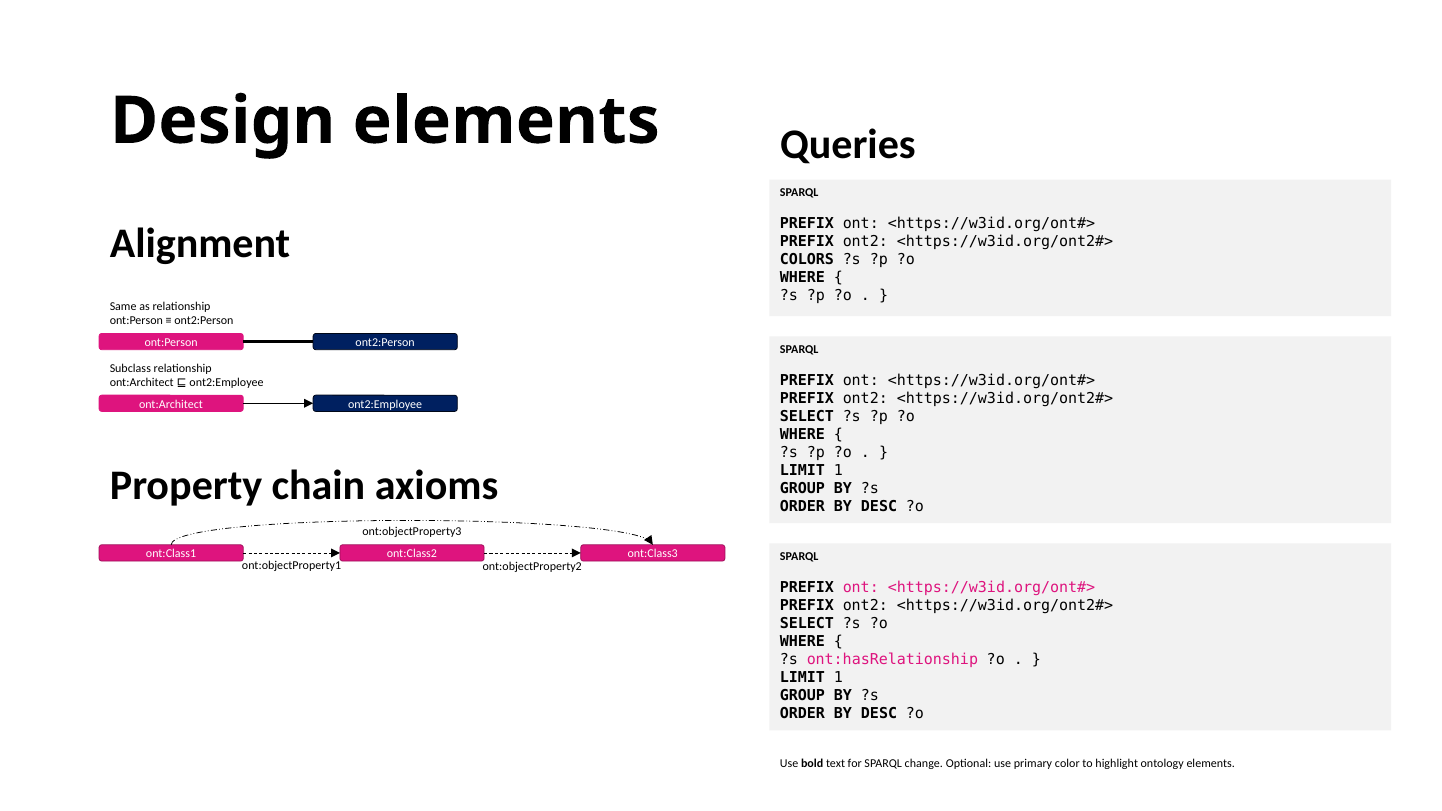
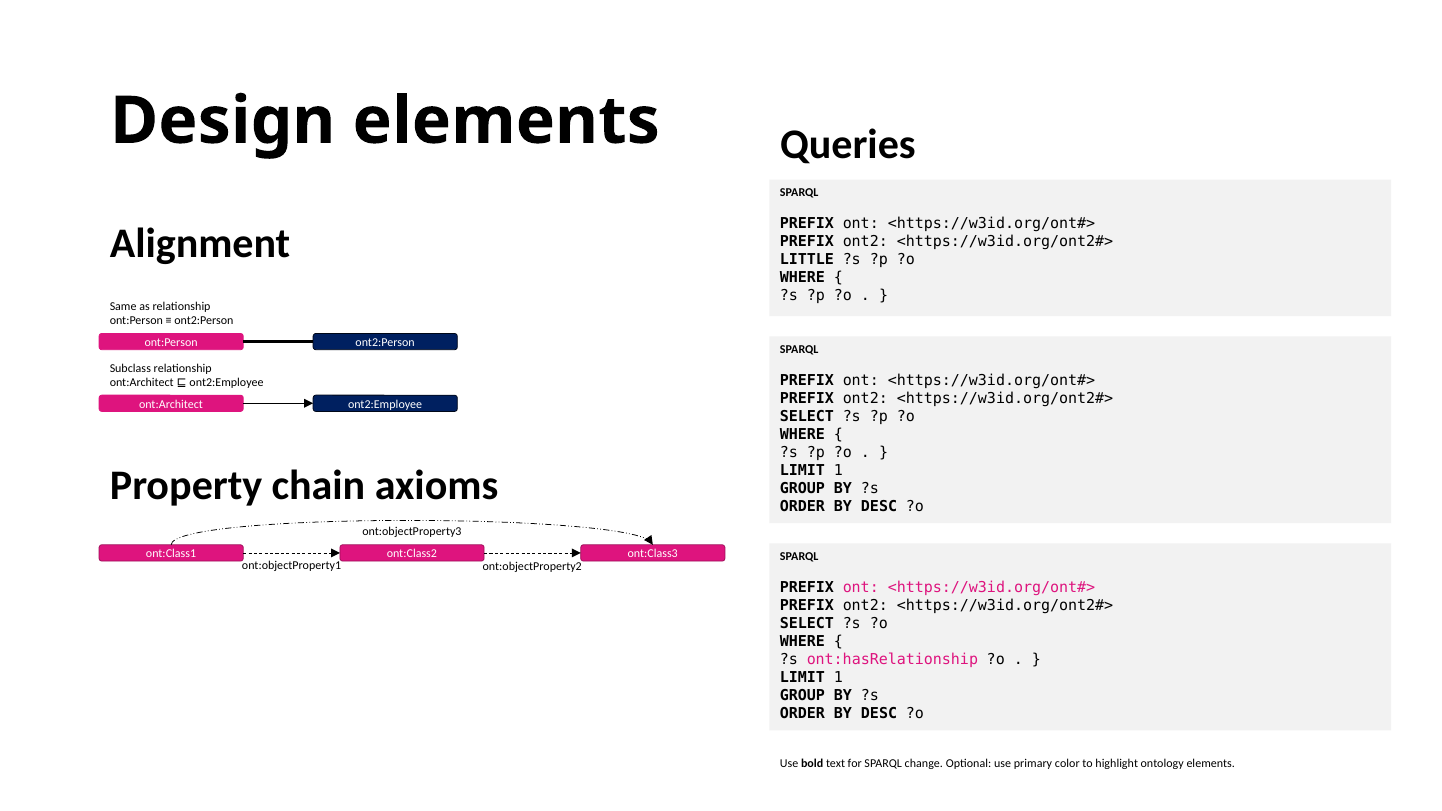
COLORS: COLORS -> LITTLE (807, 260)
